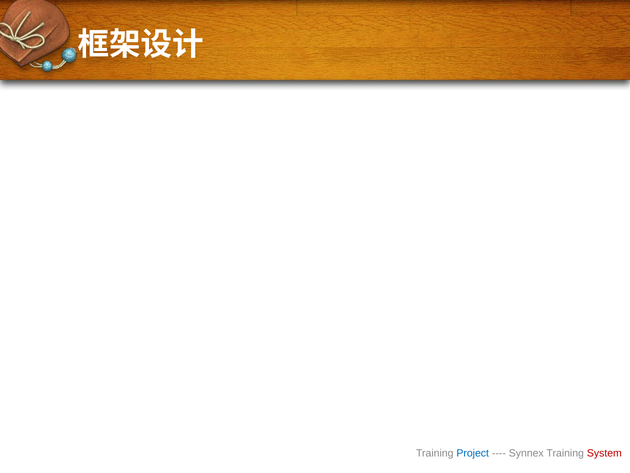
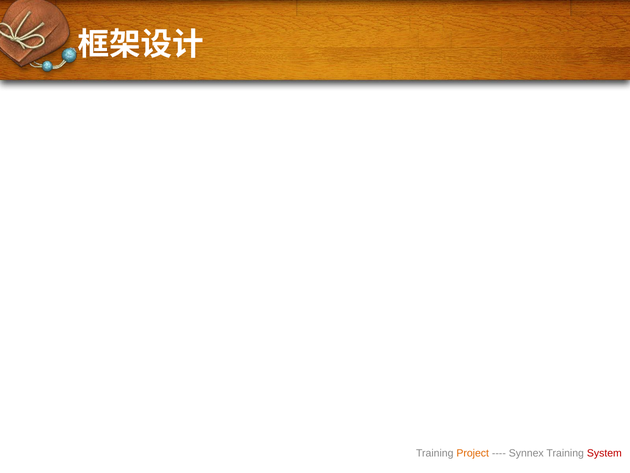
Project colour: blue -> orange (473, 453)
